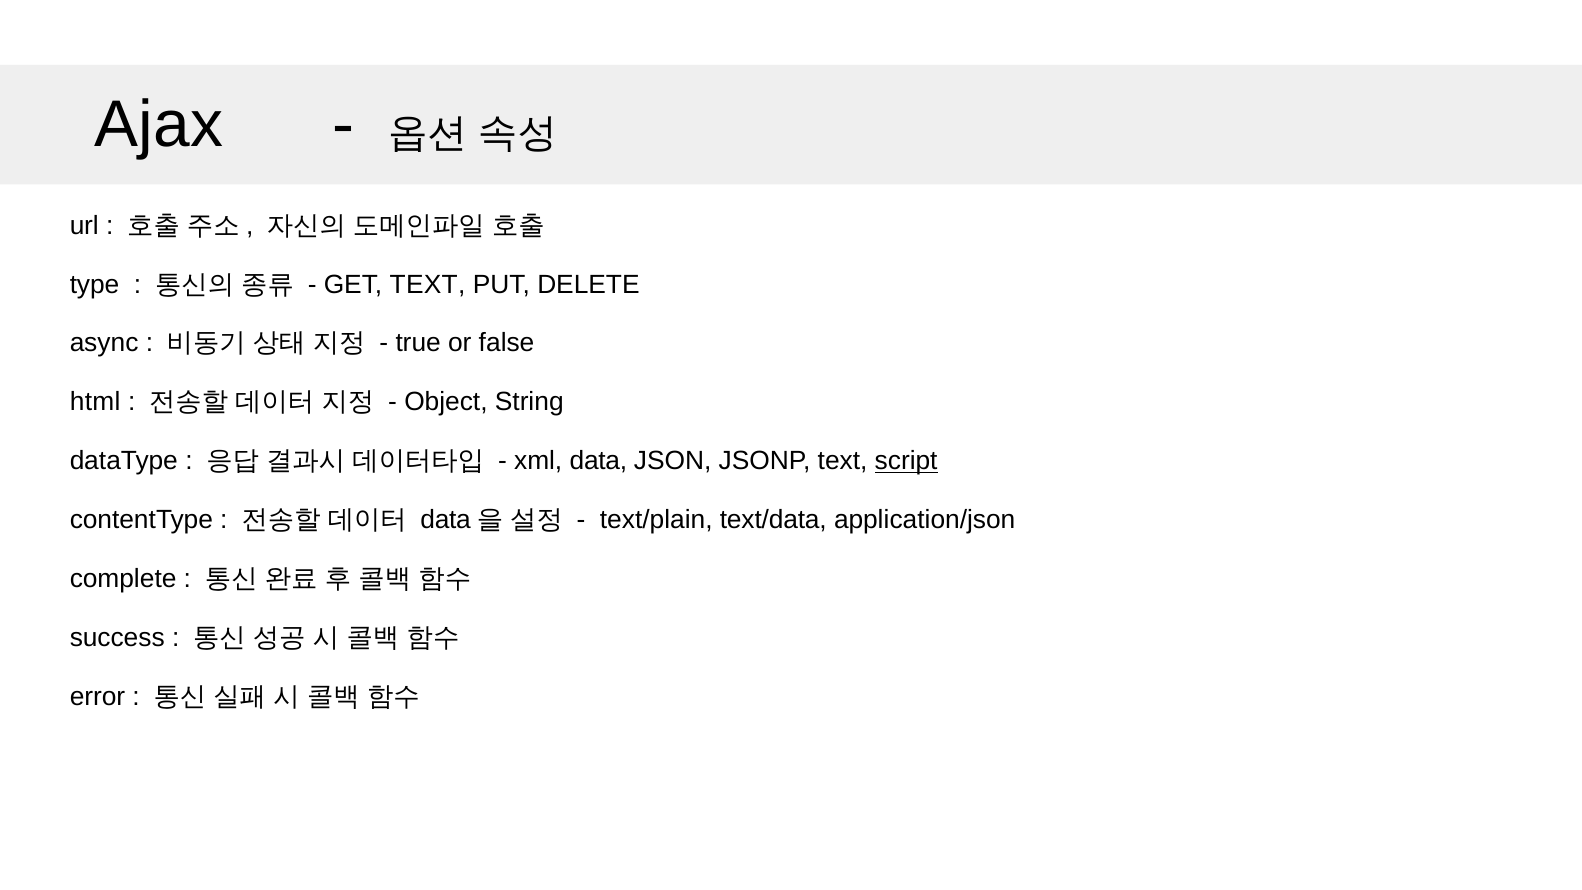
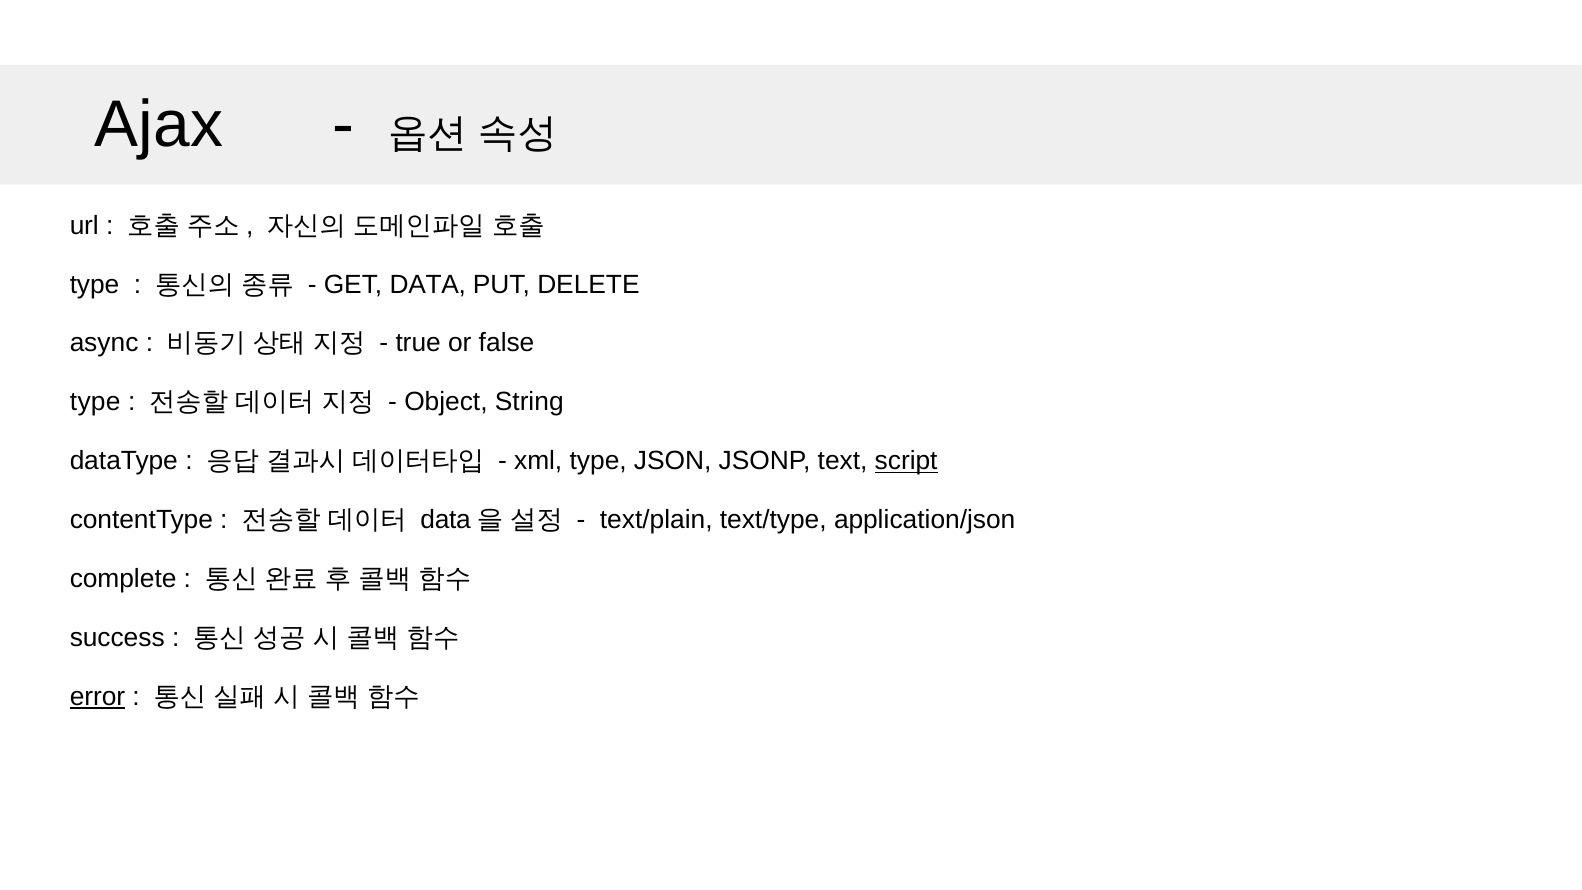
GET TEXT: TEXT -> DATA (428, 284)
html: html -> type (95, 402)
xml data: data -> type (598, 461)
text/data: text/data -> text/type (773, 520)
error underline: none -> present (97, 696)
